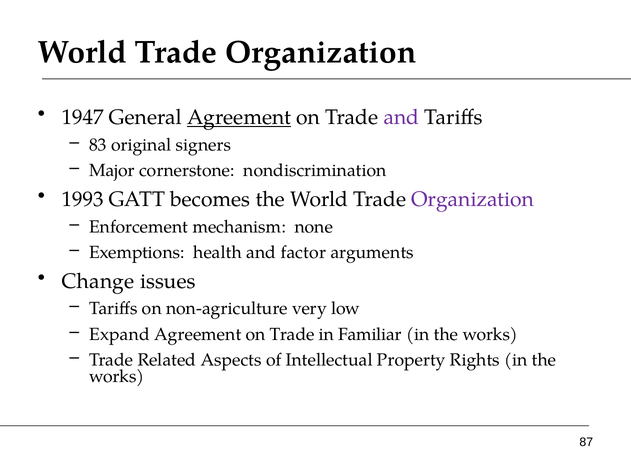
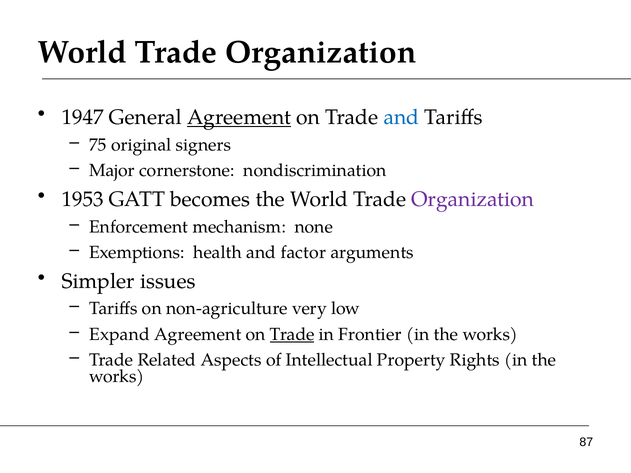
and colour: purple -> blue (401, 118)
83: 83 -> 75 (98, 145)
1993: 1993 -> 1953 (83, 199)
Change: Change -> Simpler (98, 281)
Trade underline: none -> present (292, 334)
Familiar: Familiar -> Frontier (370, 334)
